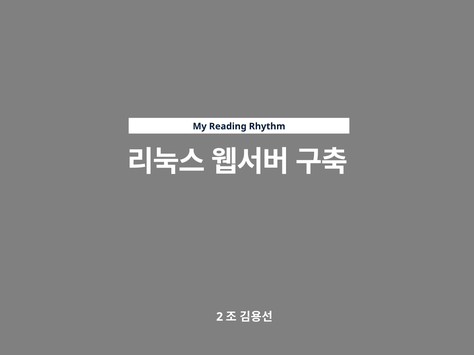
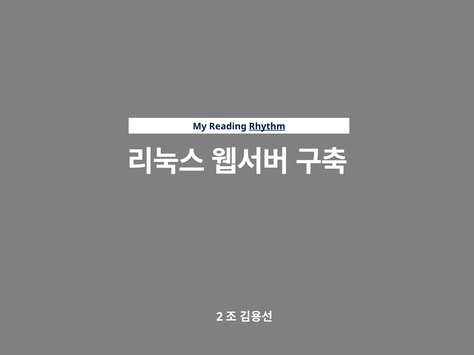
Rhythm underline: none -> present (267, 127)
